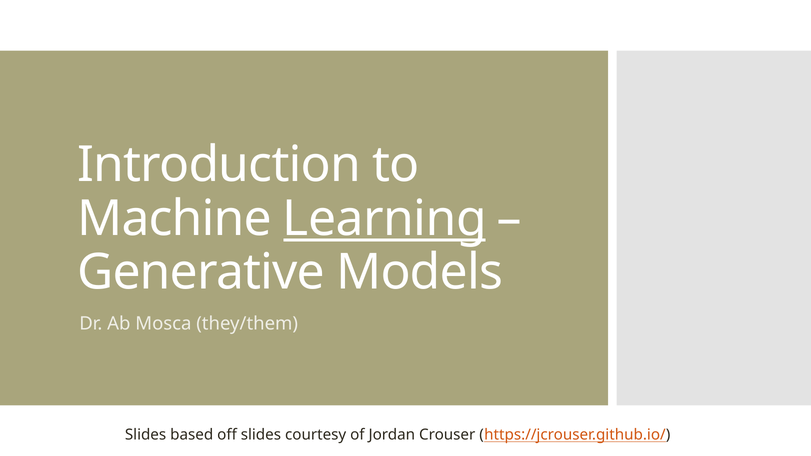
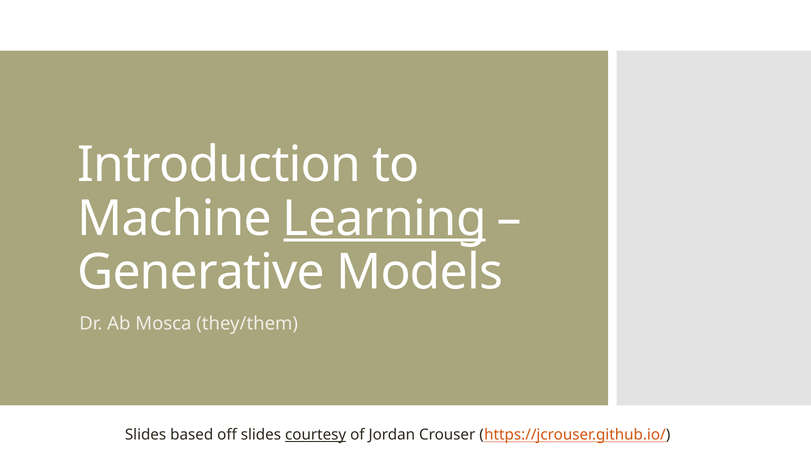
courtesy underline: none -> present (316, 435)
